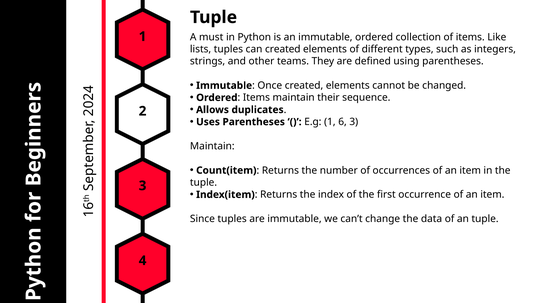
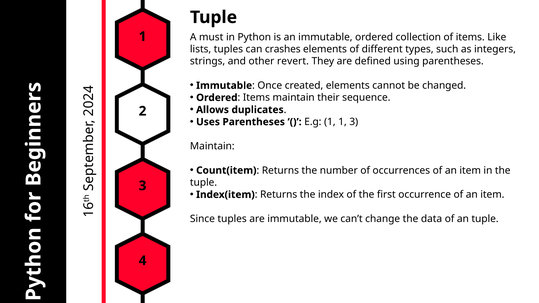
can created: created -> crashes (283, 49)
teams: teams -> revert (293, 61)
E.g 1 6: 6 -> 1 (342, 122)
